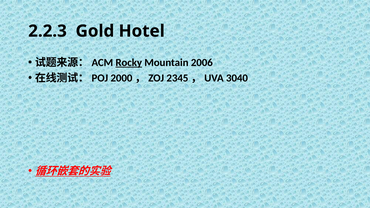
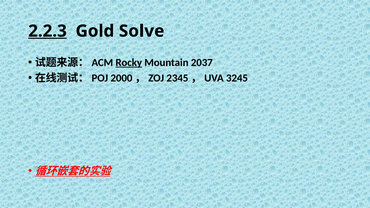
2.2.3 underline: none -> present (48, 31)
Hotel: Hotel -> Solve (142, 31)
2006: 2006 -> 2037 (202, 63)
3040: 3040 -> 3245 (237, 78)
